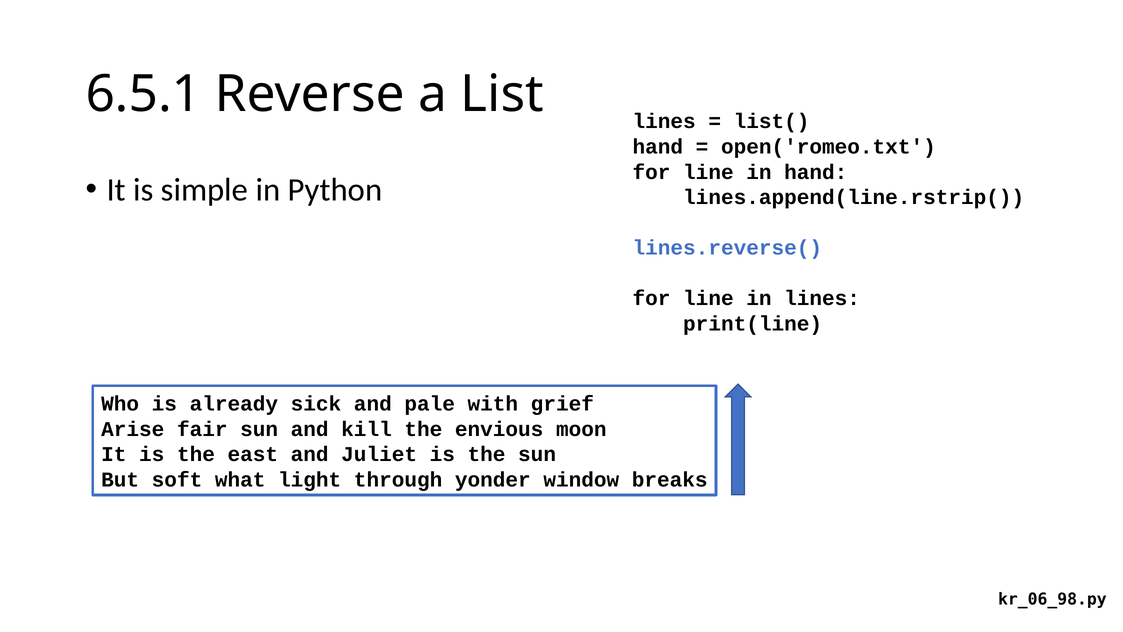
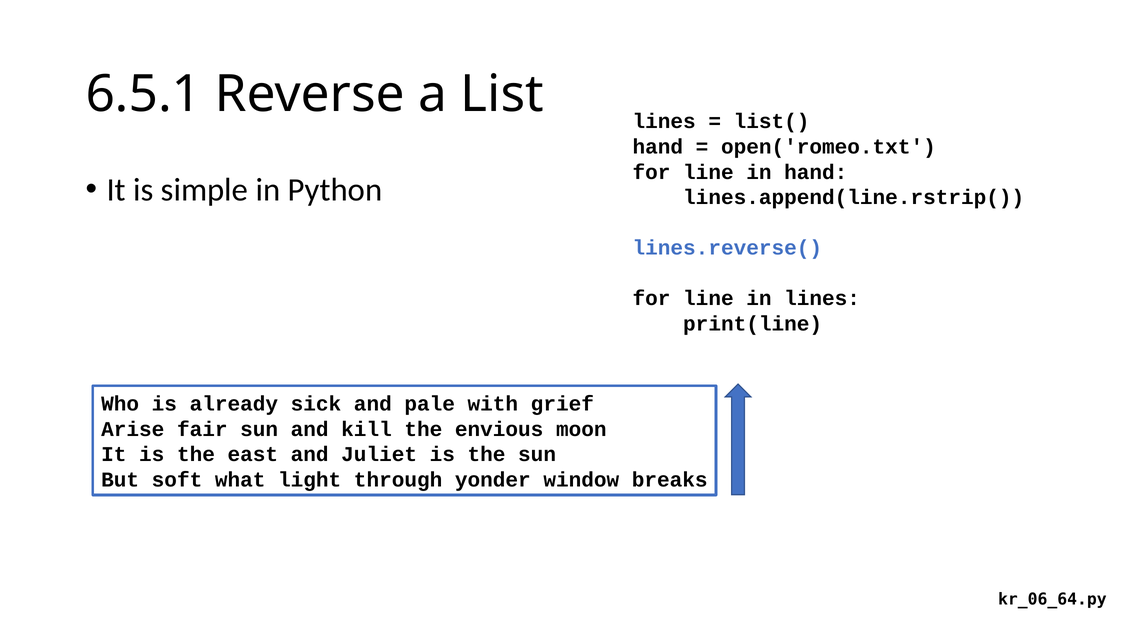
kr_06_98.py: kr_06_98.py -> kr_06_64.py (1052, 599)
